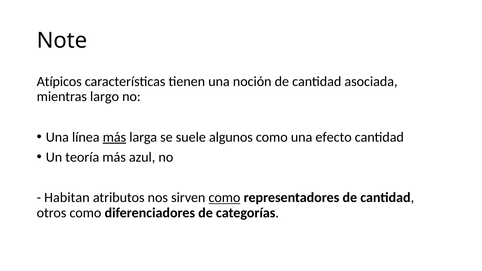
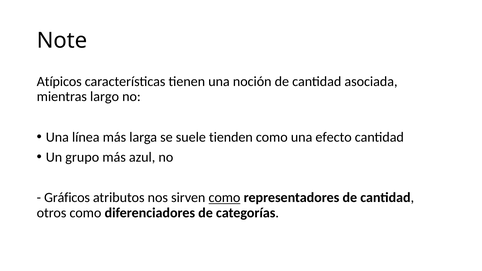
más underline: present -> none (114, 137)
algunos: algunos -> tienden (231, 137)
teoría: teoría -> grupo (82, 157)
Habitan: Habitan -> Gráficos (67, 198)
